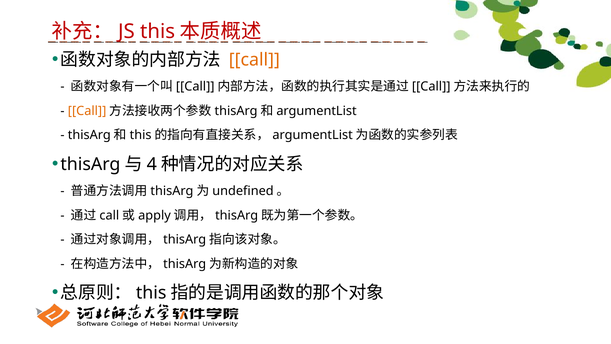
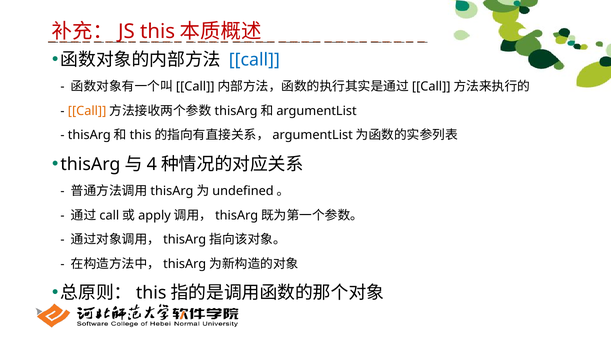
call colour: orange -> blue (254, 60)
